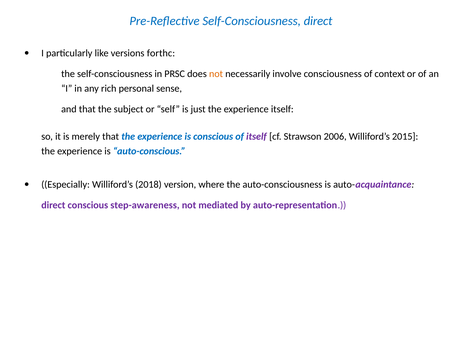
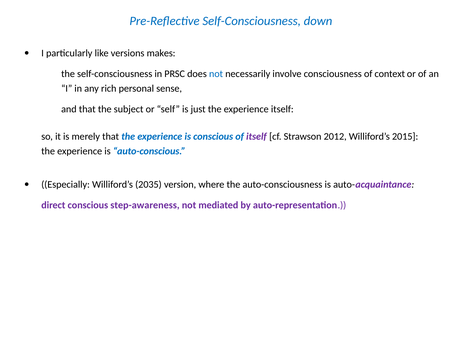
Self-Consciousness direct: direct -> down (318, 21)
forthc: forthc -> makes (161, 53)
not colour: orange -> blue (216, 74)
2006: 2006 -> 2012 (335, 137)
2018: 2018 -> 2035 (148, 185)
